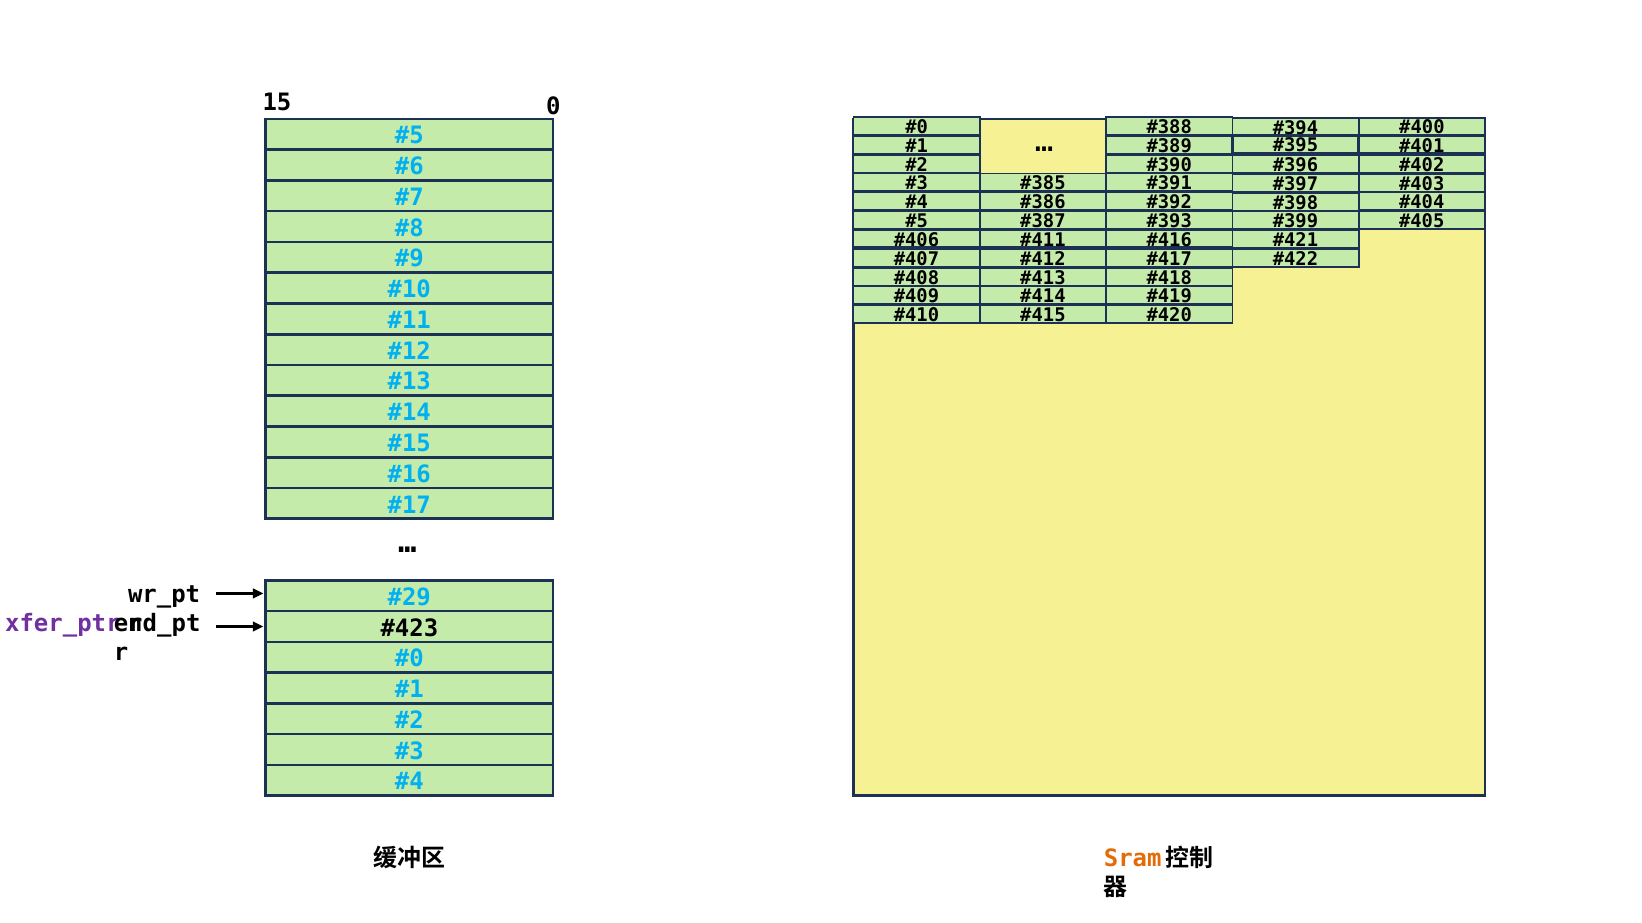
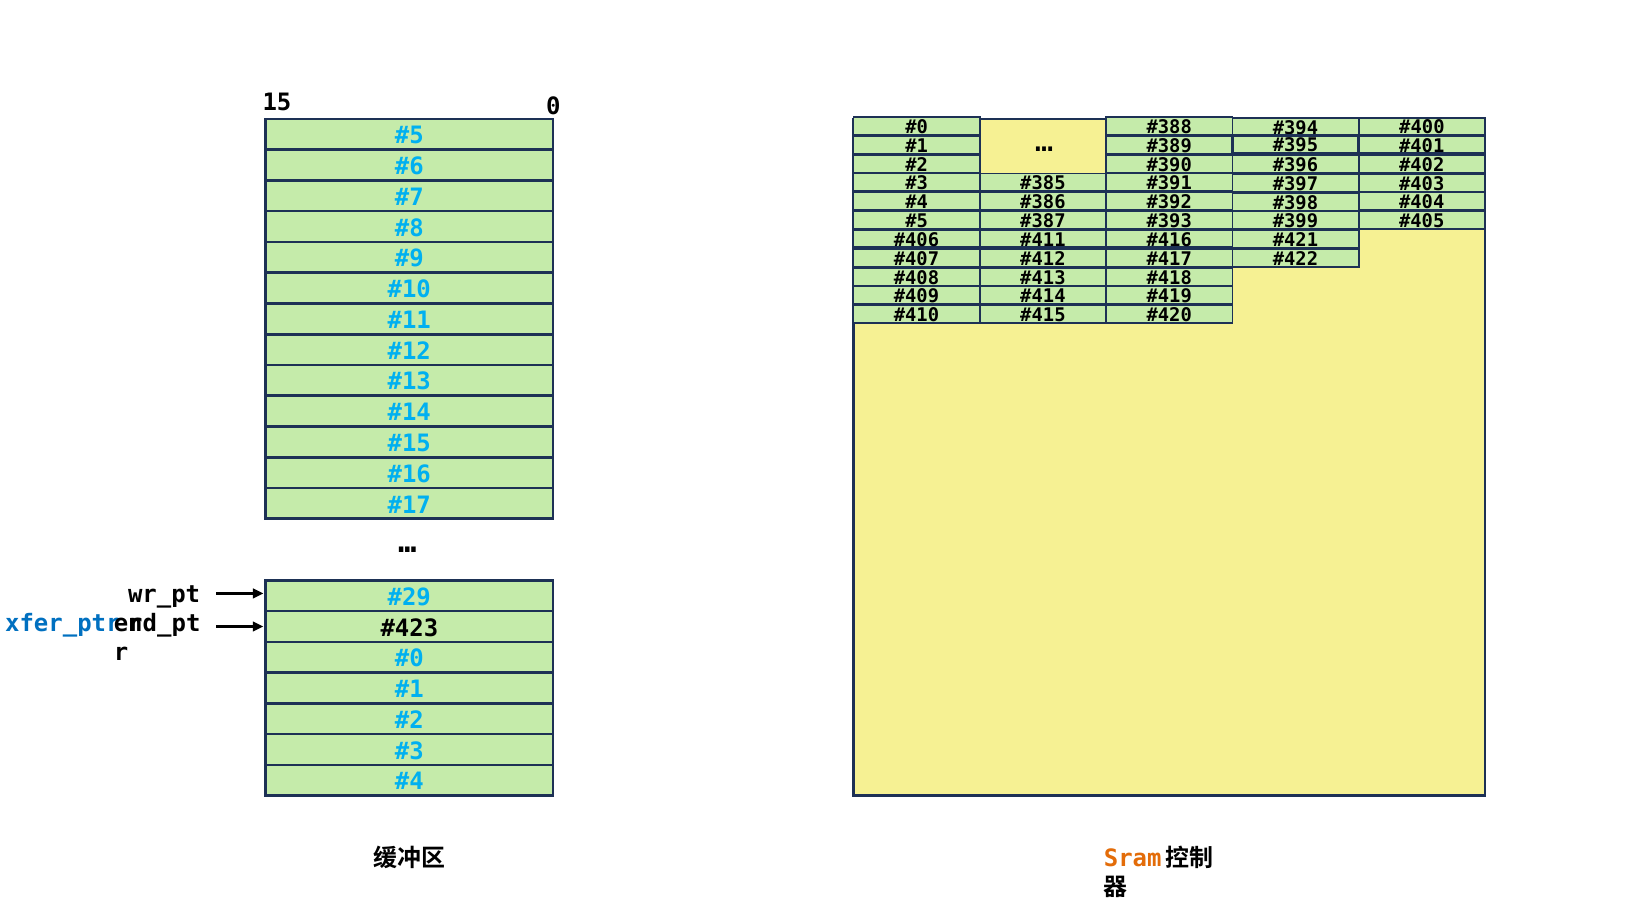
xfer_ptr colour: purple -> blue (63, 624)
